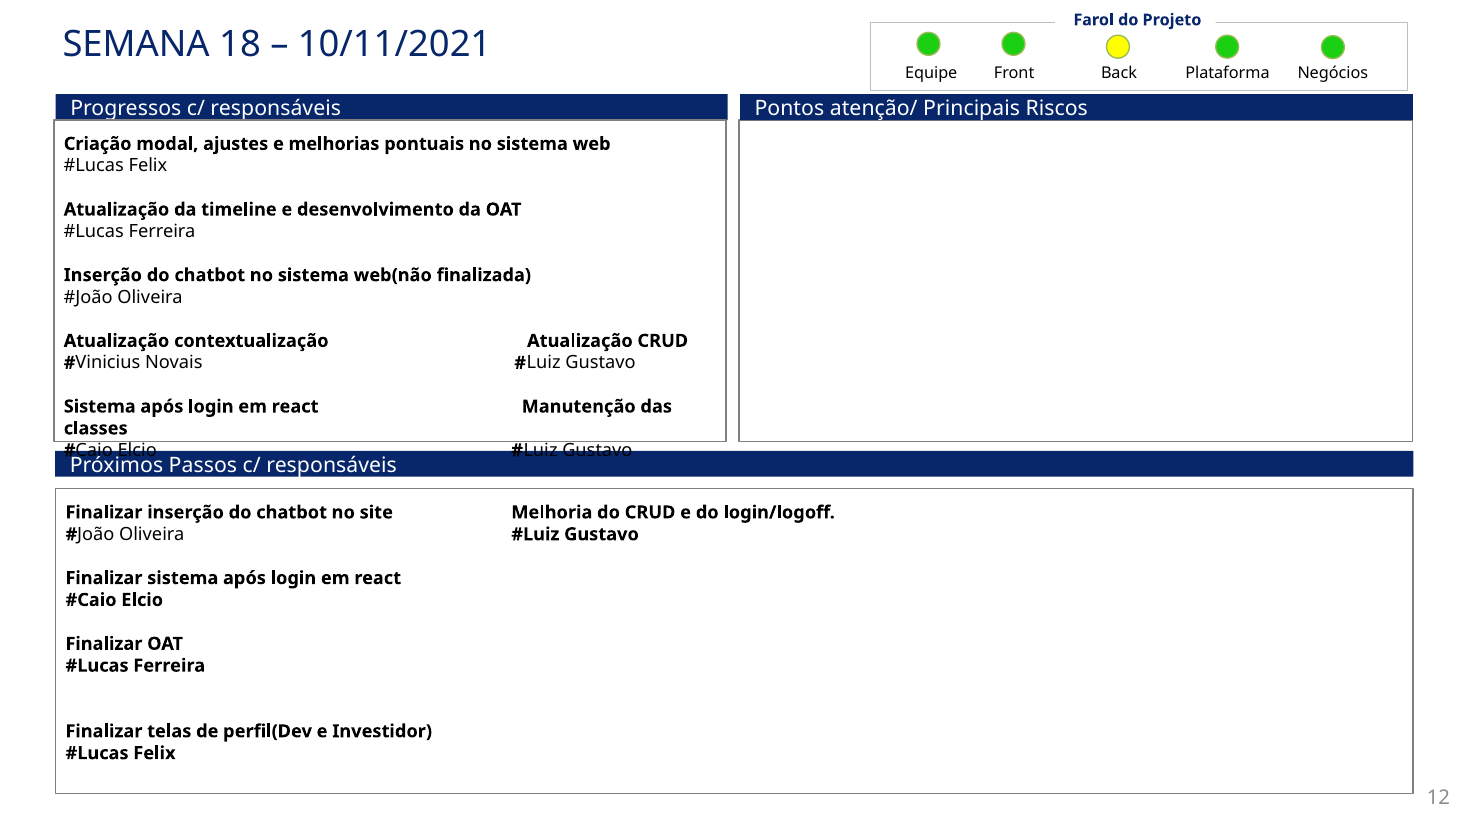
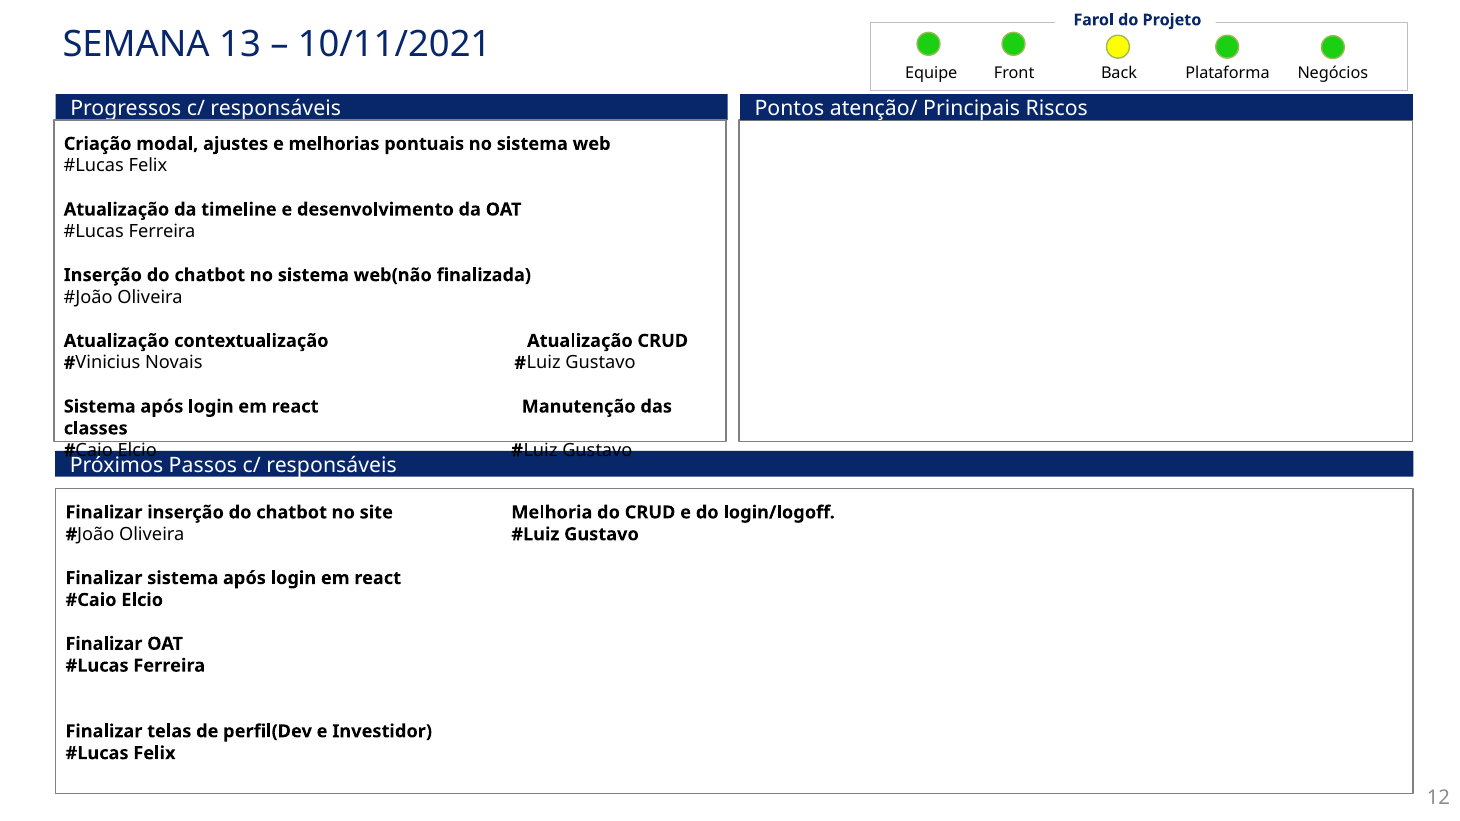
18: 18 -> 13 (240, 45)
